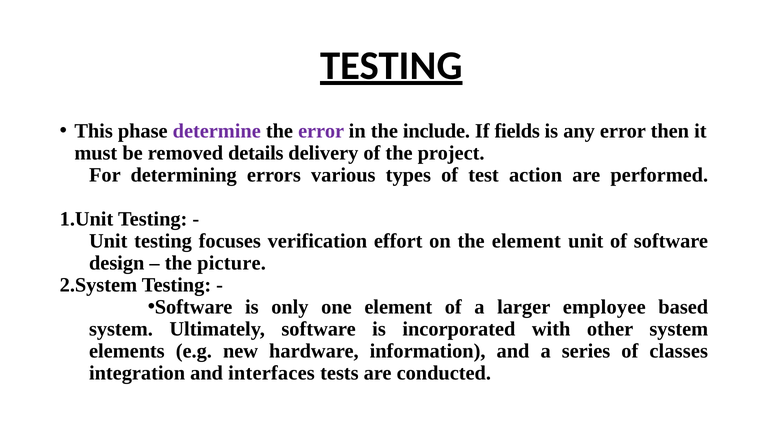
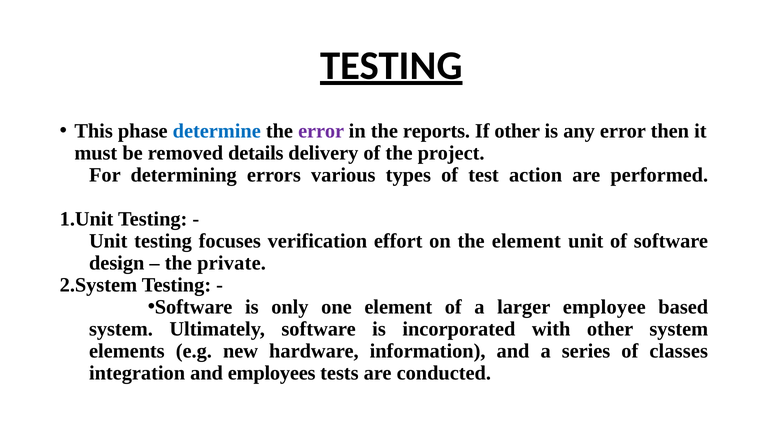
determine colour: purple -> blue (217, 131)
include: include -> reports (436, 131)
If fields: fields -> other (517, 131)
picture: picture -> private (232, 263)
interfaces: interfaces -> employees (272, 373)
